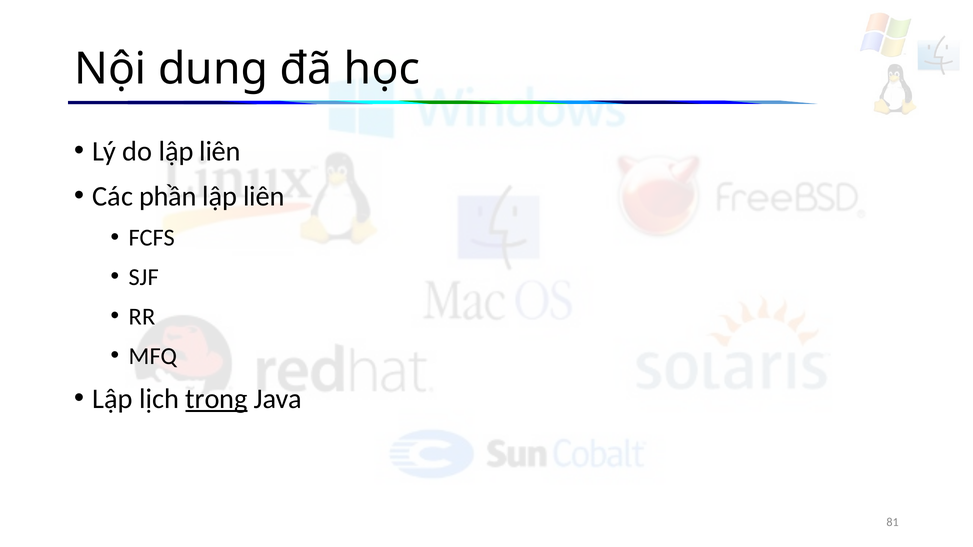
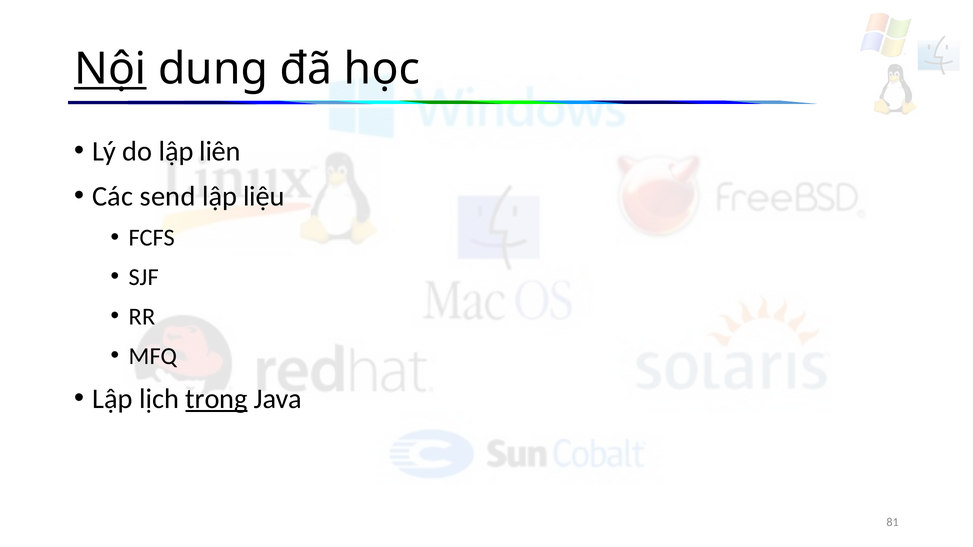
Nội underline: none -> present (110, 69)
phần: phần -> send (168, 197)
liên: liên -> liệu (264, 197)
